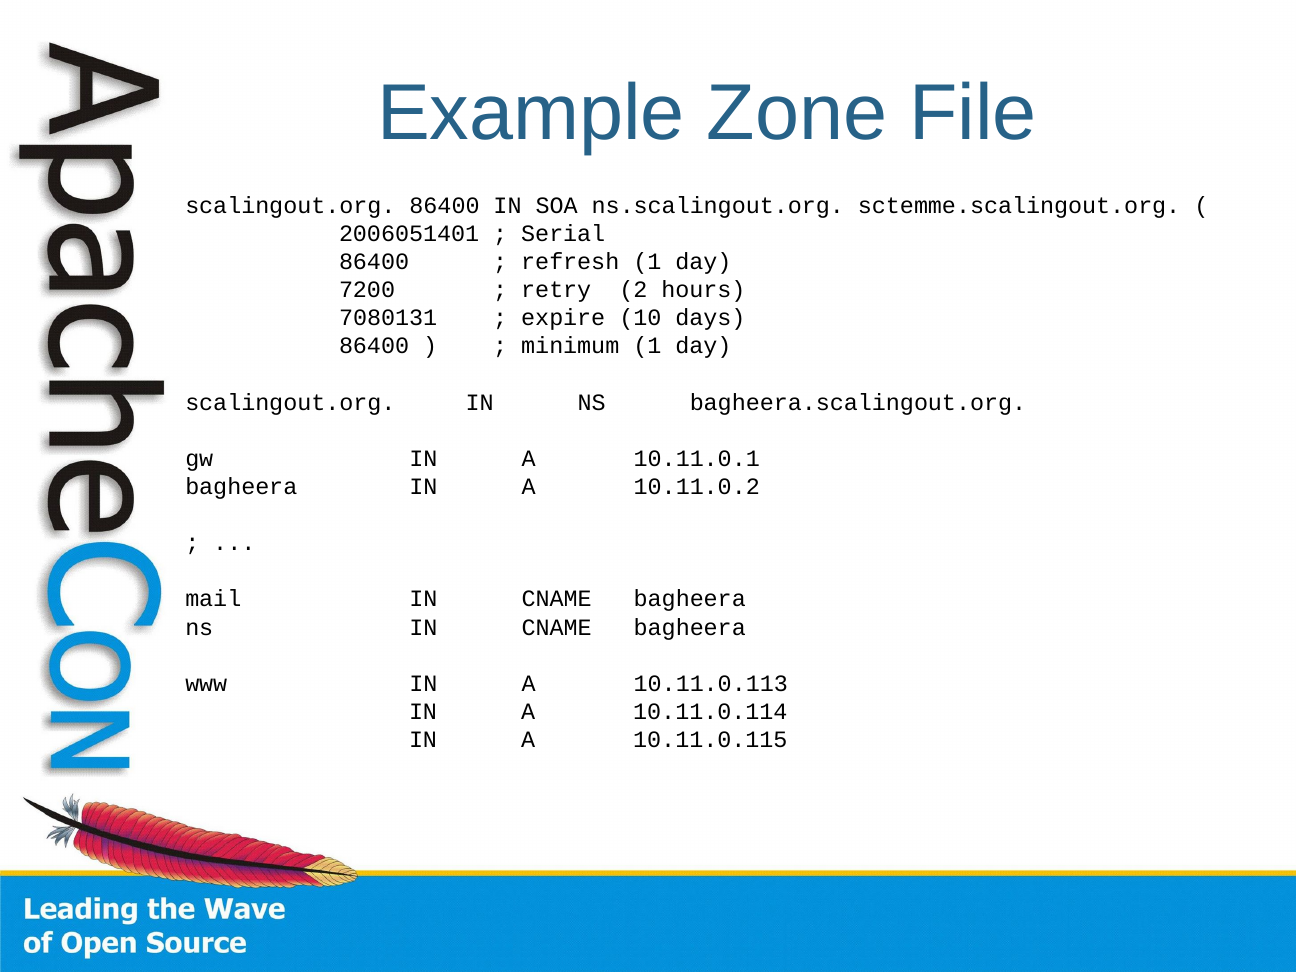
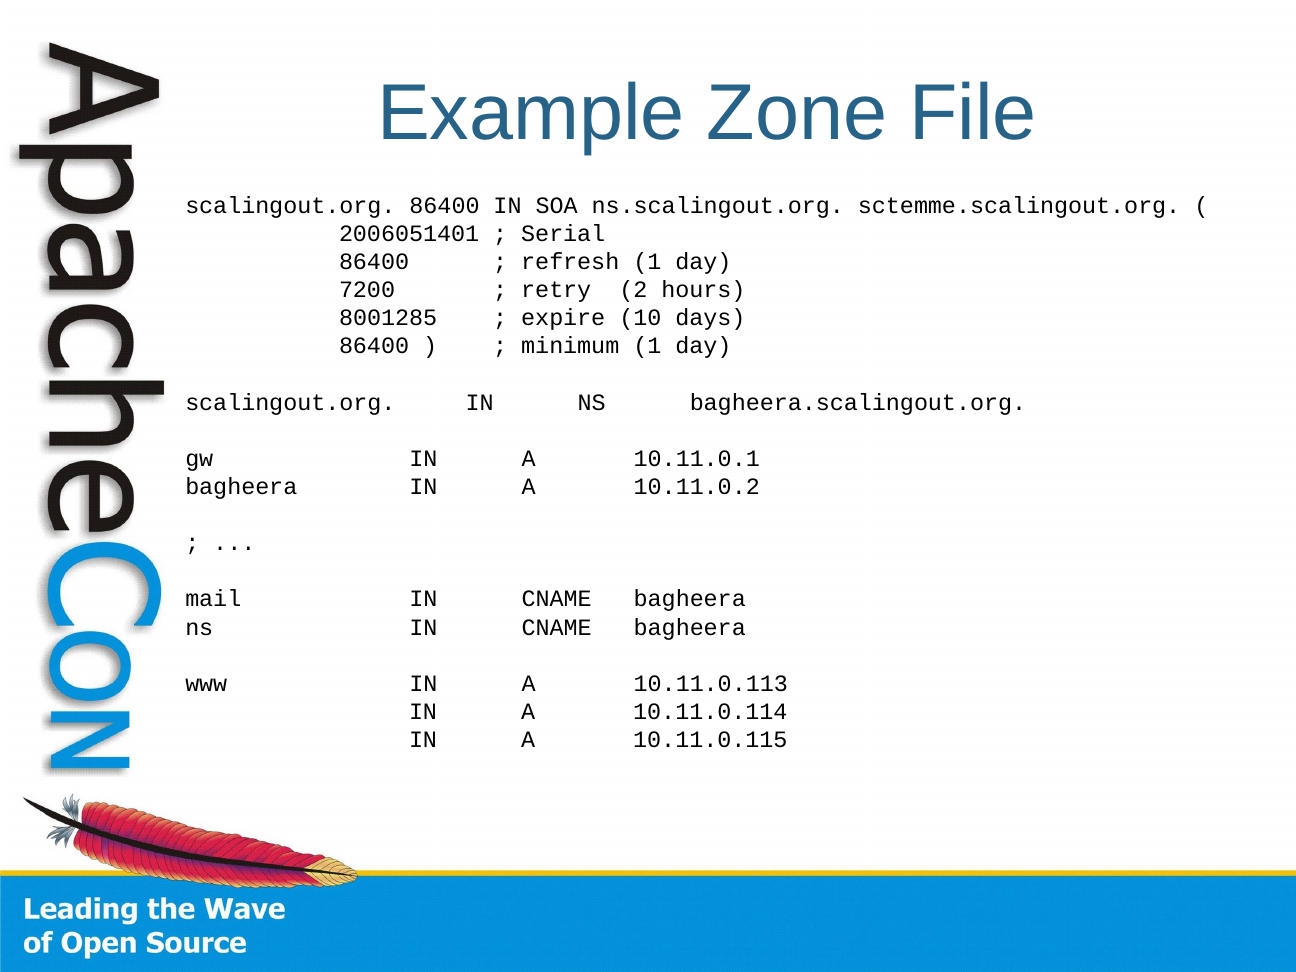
7080131: 7080131 -> 8001285 (388, 318)
